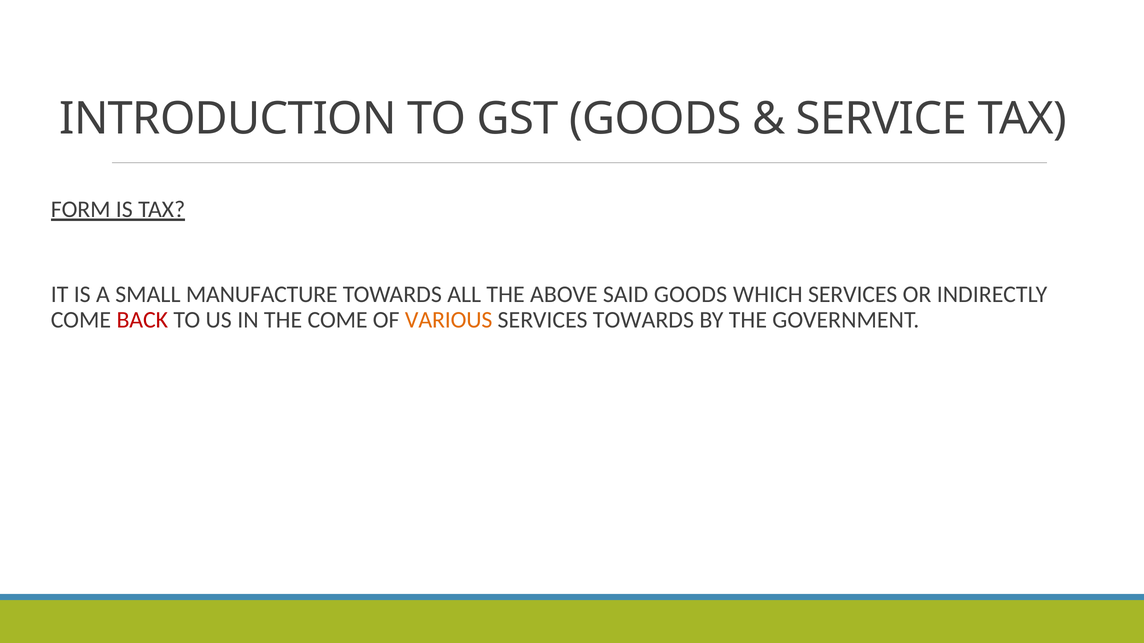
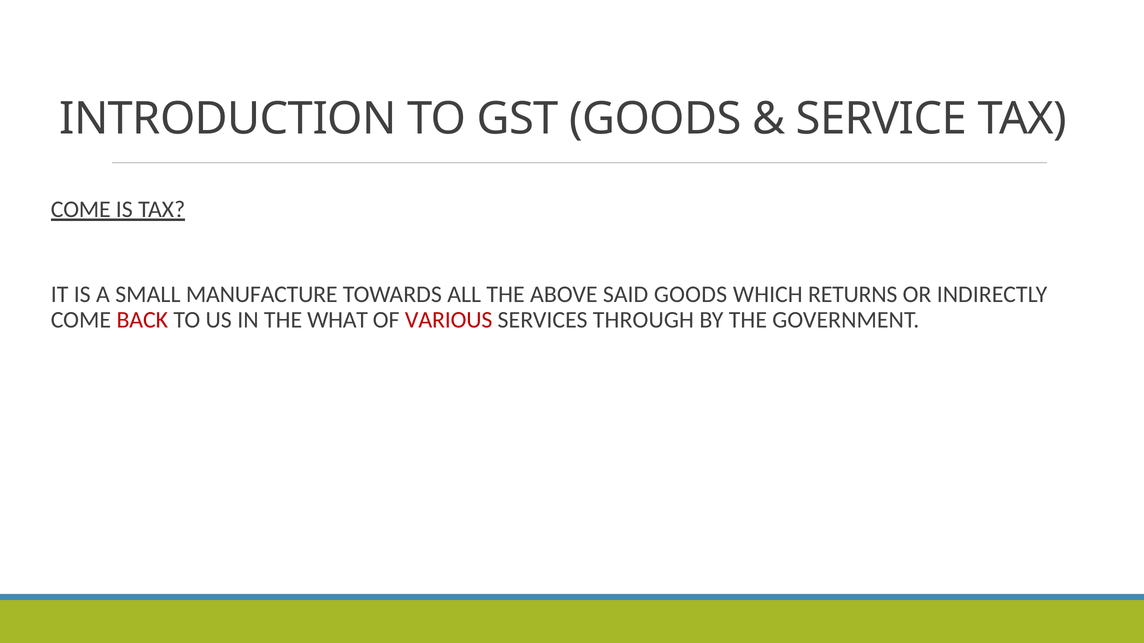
FORM: FORM -> COME (81, 210)
WHICH SERVICES: SERVICES -> RETURNS (853, 295)
THE COME: COME -> WHAT (338, 320)
VARIOUS colour: orange -> red (449, 320)
SERVICES TOWARDS: TOWARDS -> THROUGH (643, 320)
